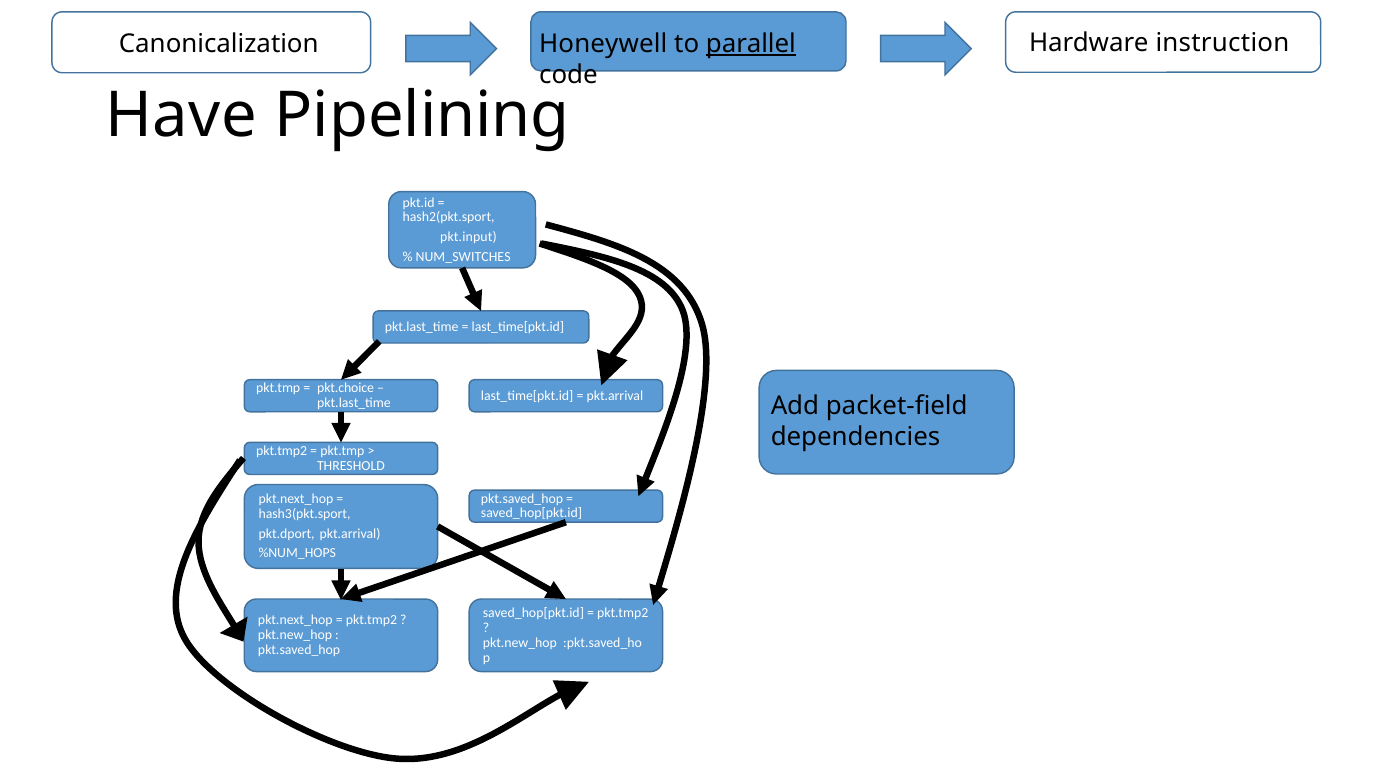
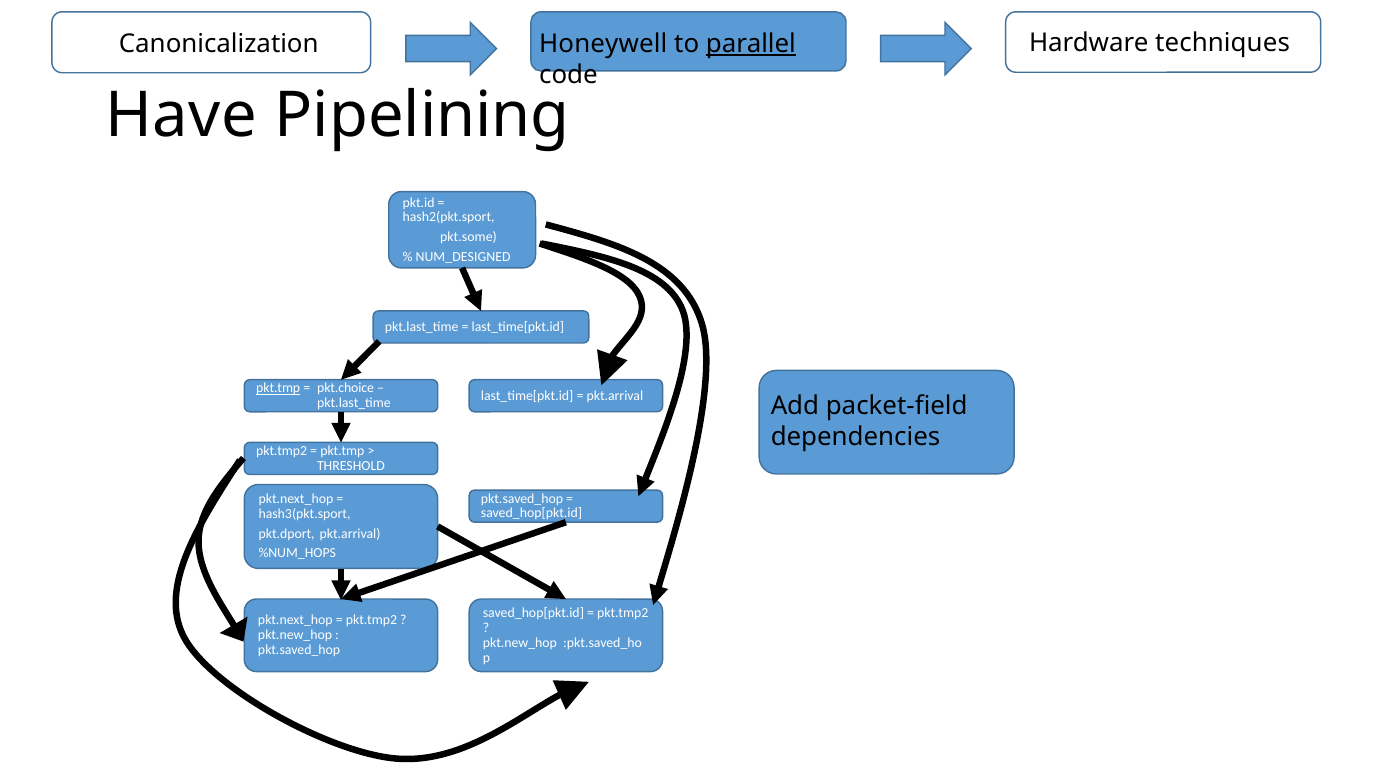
instruction: instruction -> techniques (1223, 43)
pkt.input: pkt.input -> pkt.some (469, 237)
NUM_SWITCHES: NUM_SWITCHES -> NUM_DESIGNED (463, 257)
pkt.tmp underline: none -> present (278, 388)
